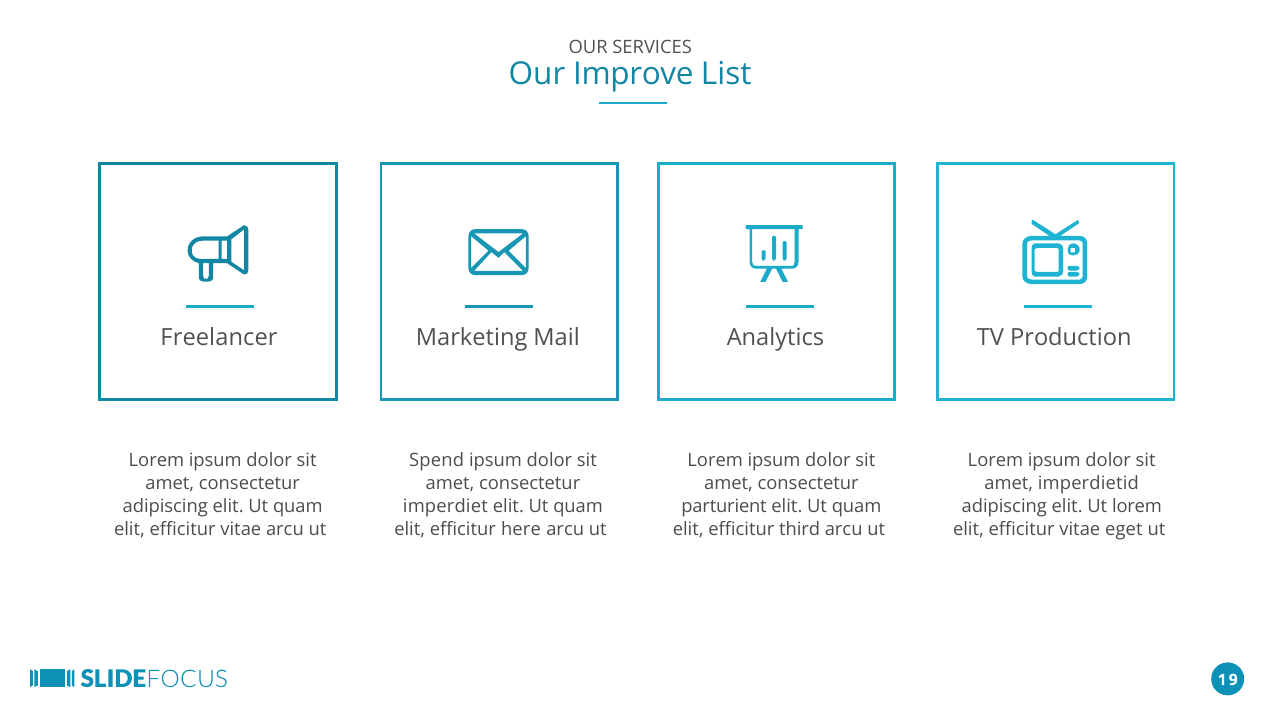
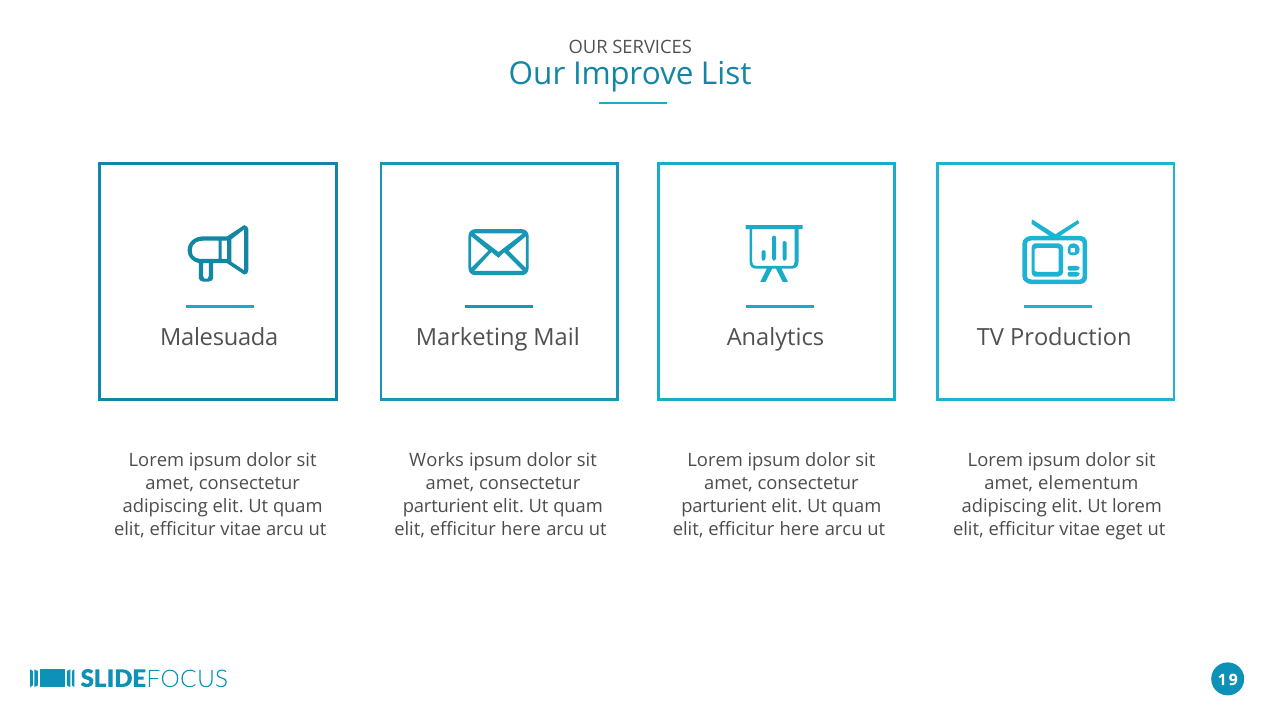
Freelancer: Freelancer -> Malesuada (219, 337)
Spend: Spend -> Works (437, 461)
imperdietid: imperdietid -> elementum (1088, 484)
imperdiet: imperdiet -> parturient (446, 507)
third: third -> here (799, 530)
